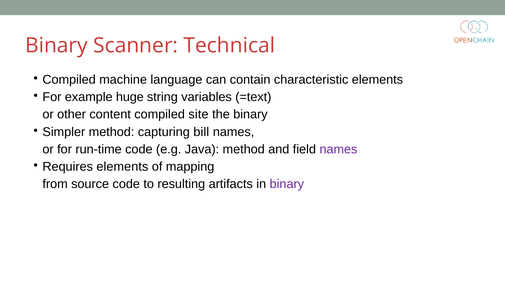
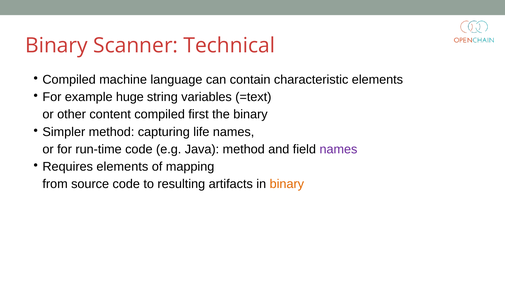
site: site -> first (199, 115)
bill: bill -> life (201, 132)
binary colour: purple -> orange (287, 184)
